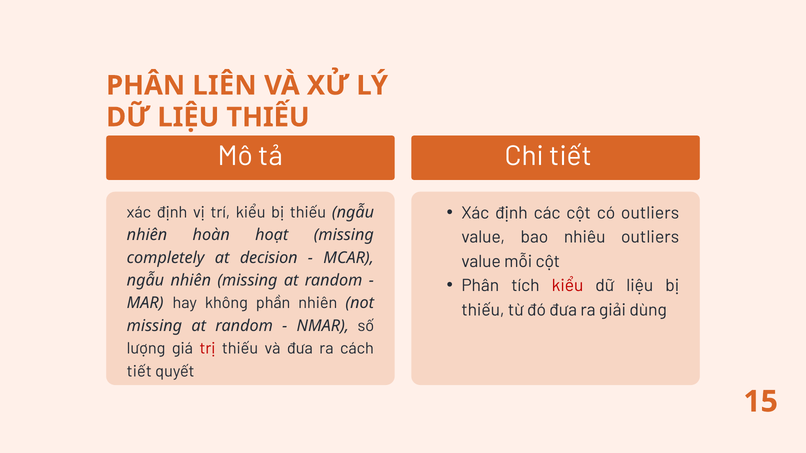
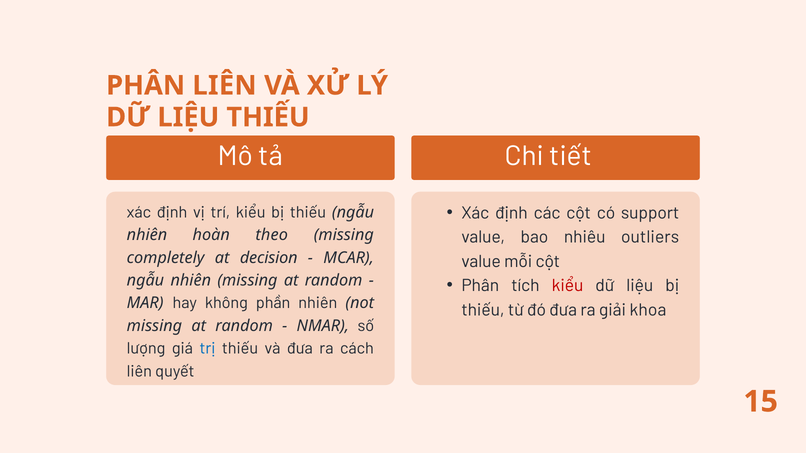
có outliers: outliers -> support (650, 213)
hoạt: hoạt -> theo (272, 235)
dùng: dùng -> khoa (648, 310)
trị colour: red -> blue (207, 349)
tiết: tiết -> liên (139, 372)
